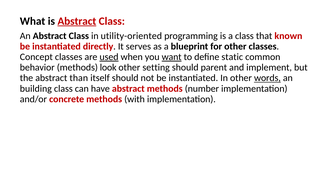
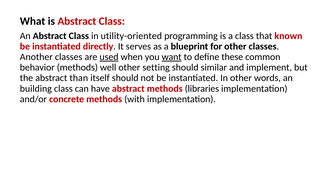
Abstract underline: present -> none (77, 21)
Concept: Concept -> Another (36, 57)
static: static -> these (232, 57)
look: look -> well (108, 68)
parent: parent -> similar (214, 68)
words underline: present -> none (267, 78)
number: number -> libraries (202, 89)
